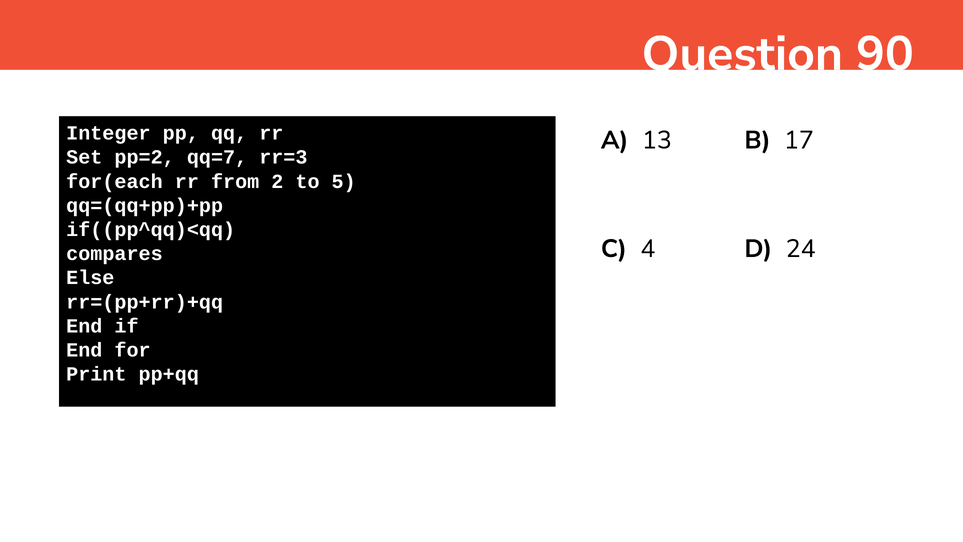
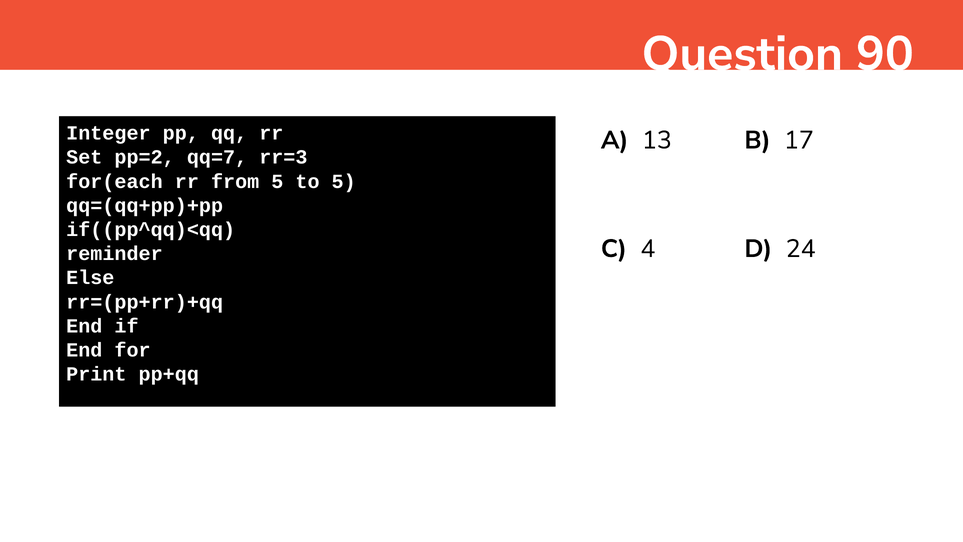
from 2: 2 -> 5 (277, 181)
compares: compares -> reminder (114, 254)
